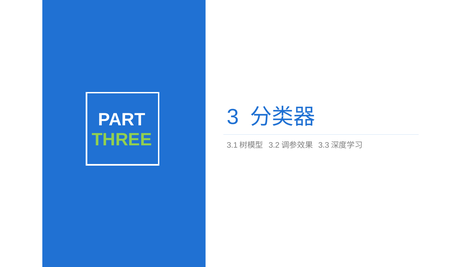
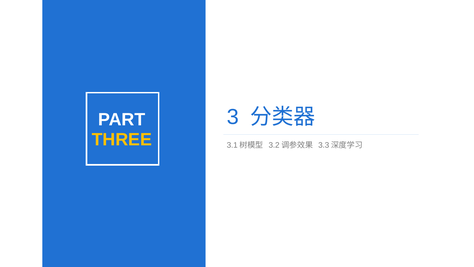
THREE colour: light green -> yellow (122, 139)
